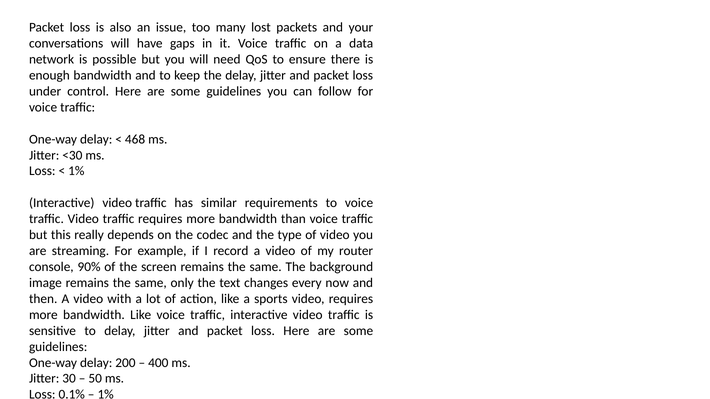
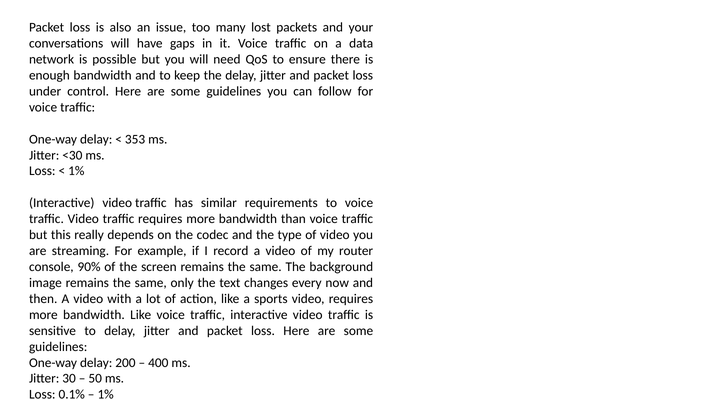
468: 468 -> 353 (135, 139)
